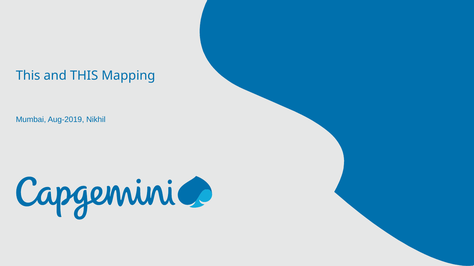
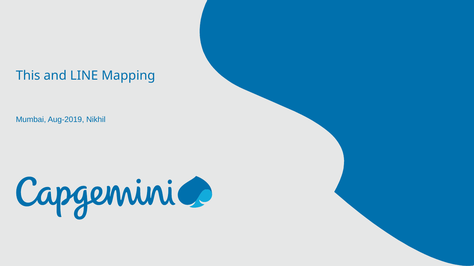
and THIS: THIS -> LINE (84, 76)
